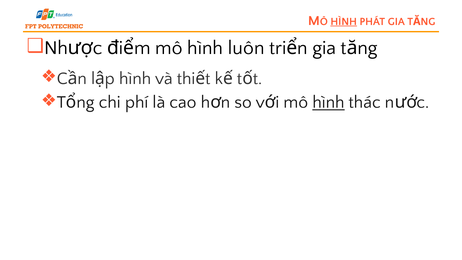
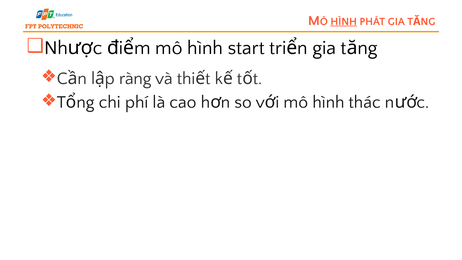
luôn: luôn -> start (246, 48)
hình: hình -> ràng (135, 78)
hình underline: present -> none (328, 102)
